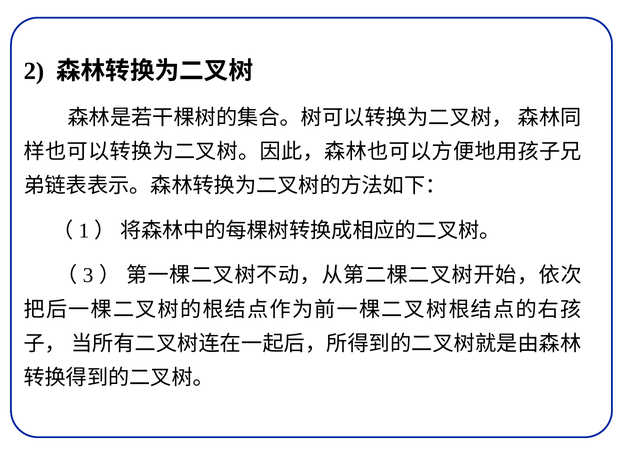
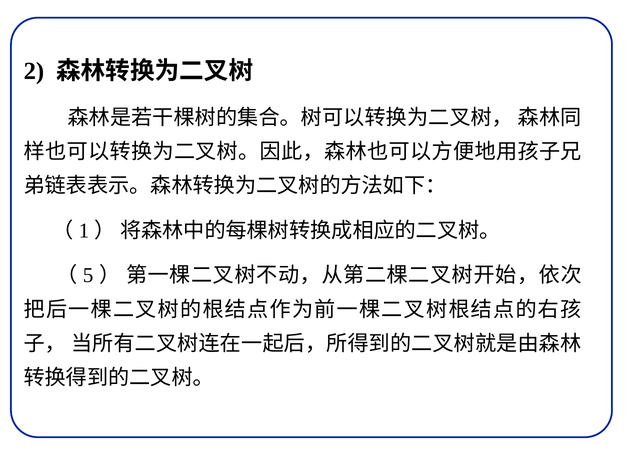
3: 3 -> 5 (88, 276)
